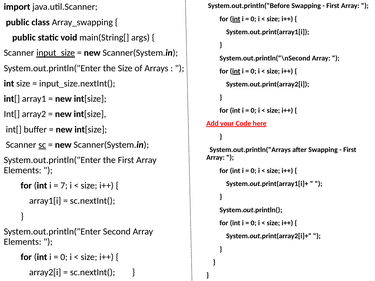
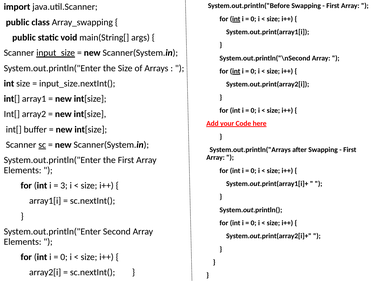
7: 7 -> 3 (64, 186)
